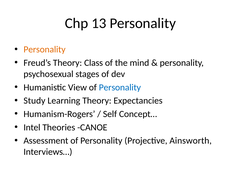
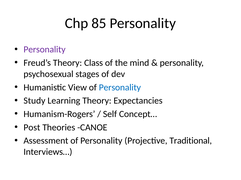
13: 13 -> 85 (99, 23)
Personality colour: orange -> purple (45, 50)
Intel: Intel -> Post (32, 128)
Ainsworth: Ainsworth -> Traditional (191, 141)
